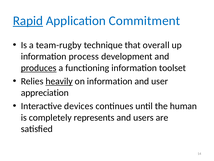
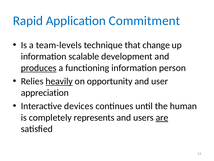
Rapid underline: present -> none (28, 21)
team-rugby: team-rugby -> team-levels (59, 45)
overall: overall -> change (156, 45)
process: process -> scalable (84, 56)
toolset: toolset -> person (173, 68)
on information: information -> opportunity (110, 81)
are underline: none -> present (162, 117)
